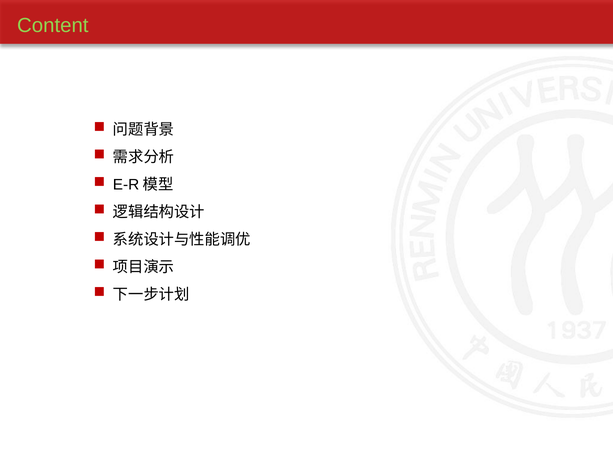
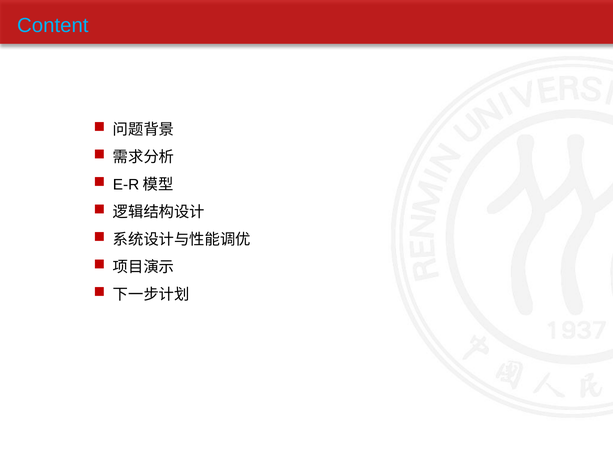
Content colour: light green -> light blue (53, 26)
